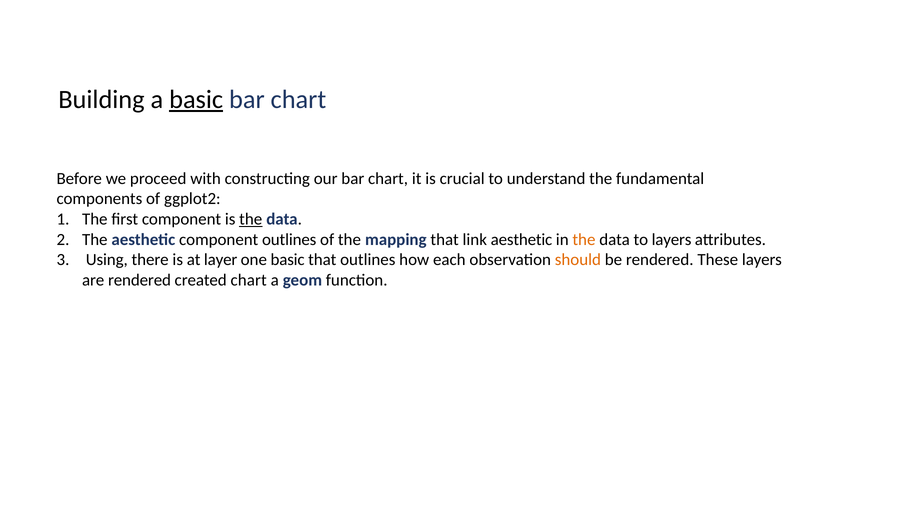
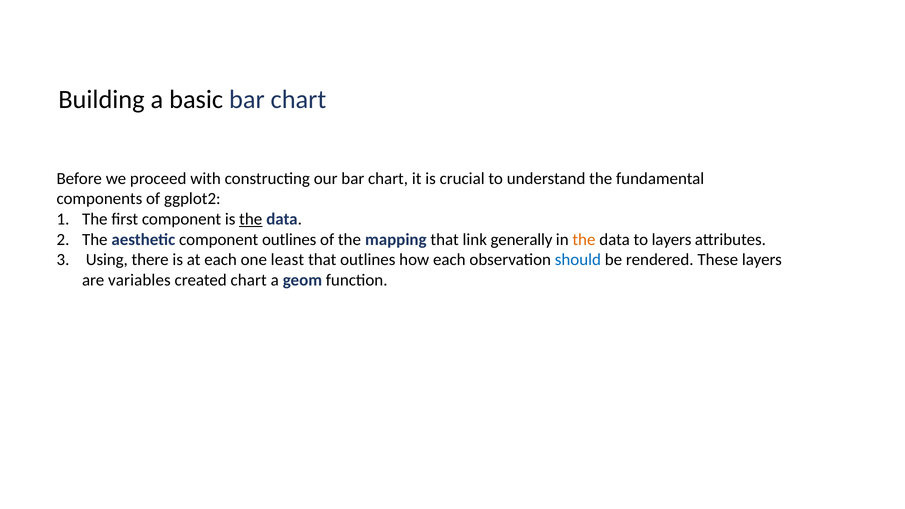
basic underline: present -> none (196, 100)
link aesthetic: aesthetic -> generally (522, 240)
at layer: layer -> each (221, 260)
one basic: basic -> least (287, 260)
should colour: orange -> blue (578, 260)
are rendered: rendered -> variables (139, 280)
